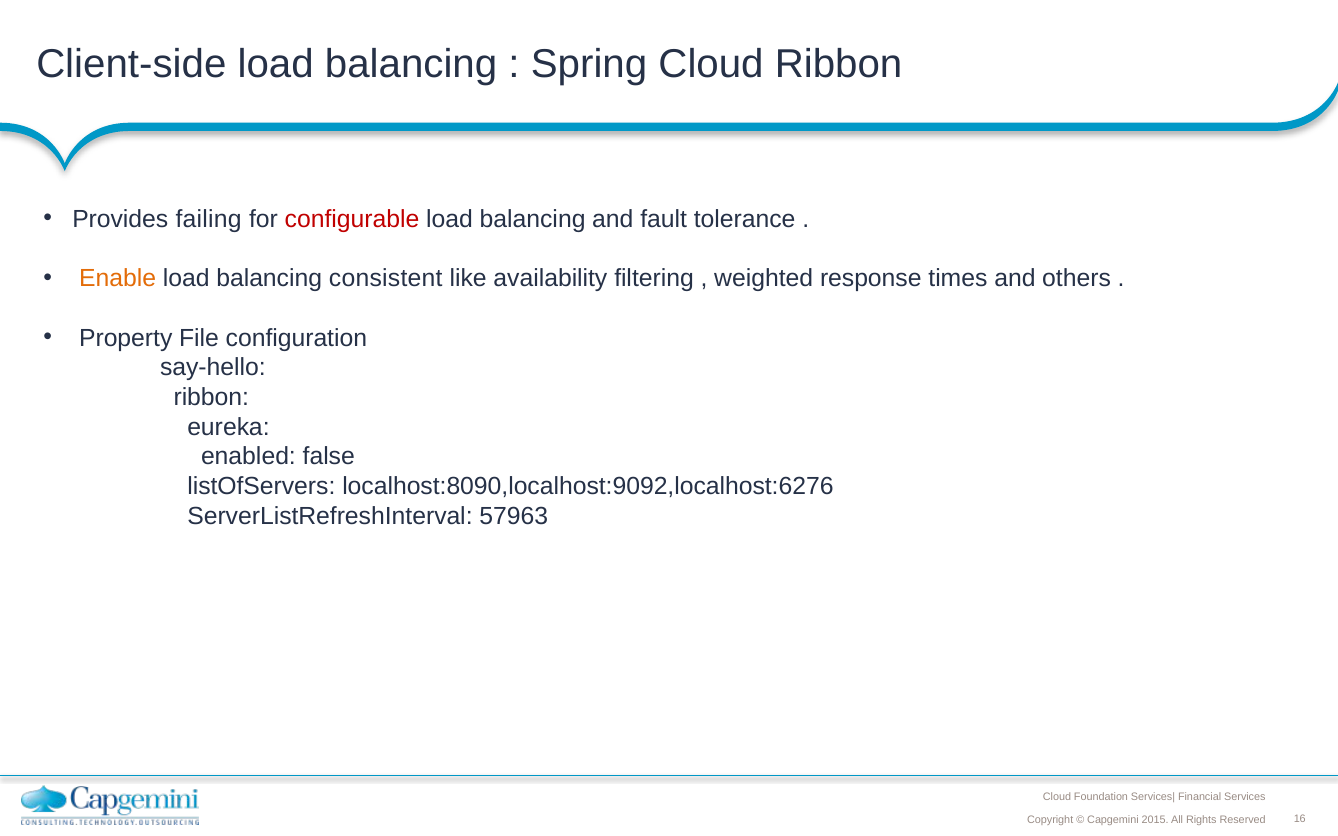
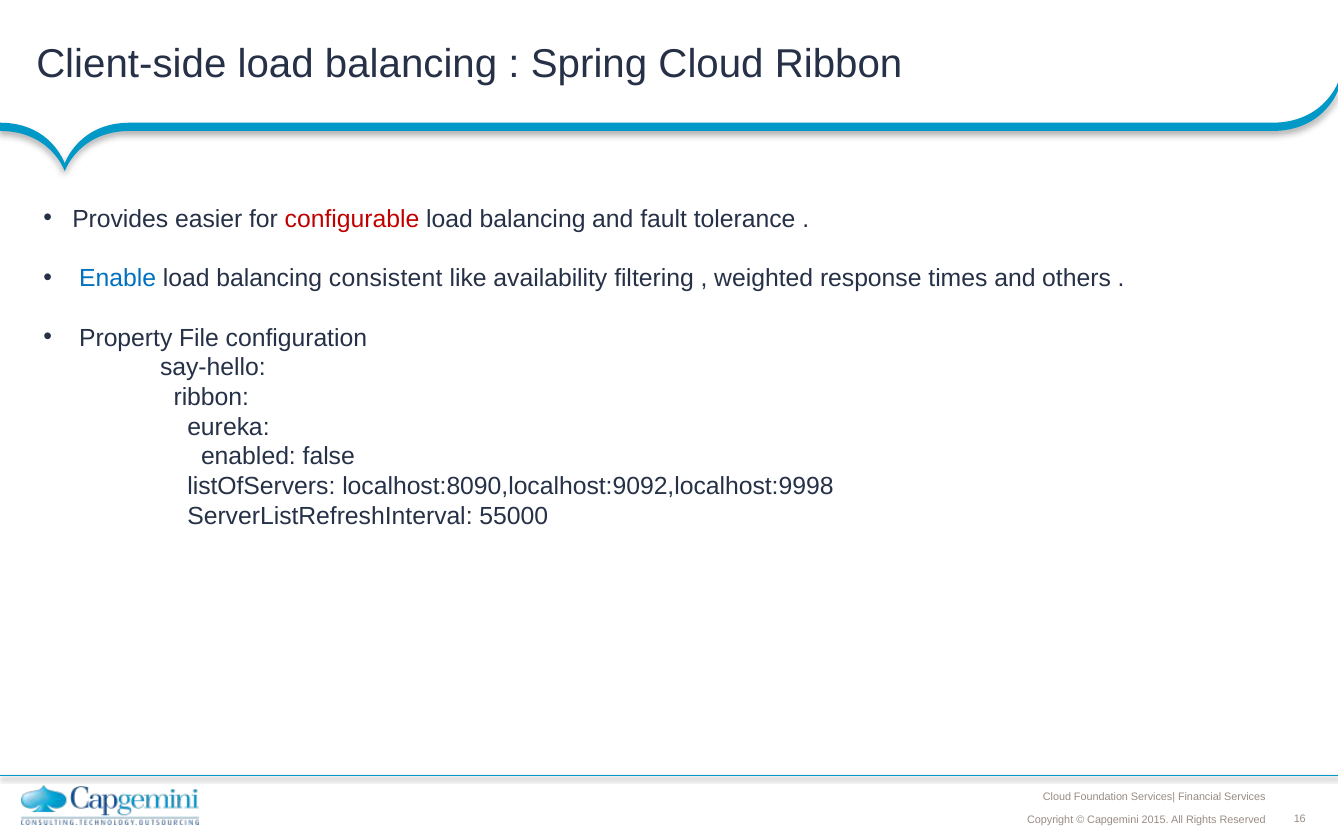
failing: failing -> easier (209, 219)
Enable colour: orange -> blue (118, 279)
localhost:8090,localhost:9092,localhost:6276: localhost:8090,localhost:9092,localhost:6276 -> localhost:8090,localhost:9092,localhost:9998 (588, 487)
57963: 57963 -> 55000 (514, 516)
